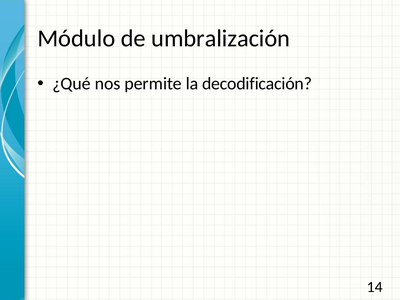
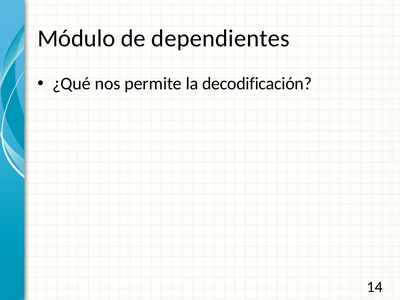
umbralización: umbralización -> dependientes (221, 39)
